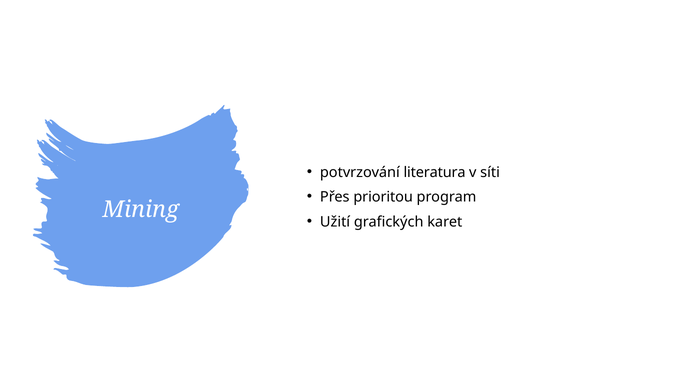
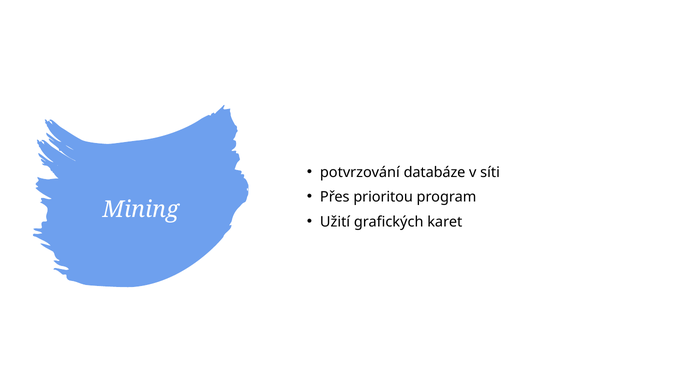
literatura: literatura -> databáze (435, 172)
